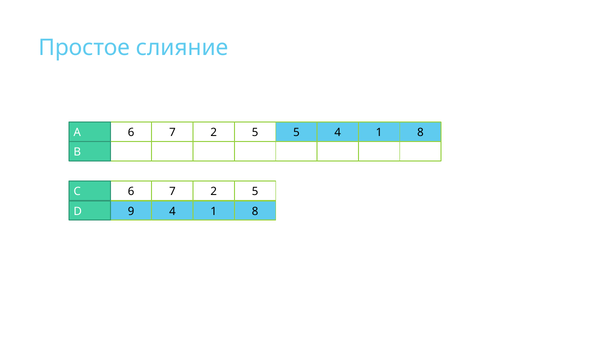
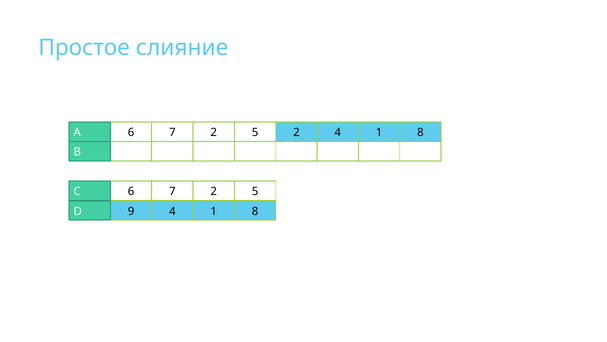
5 5: 5 -> 2 (296, 132)
